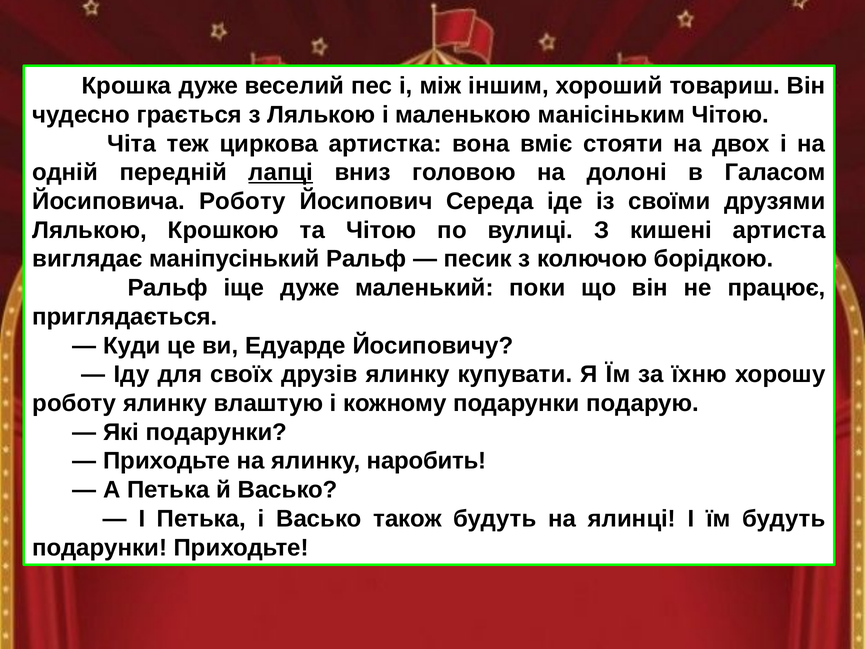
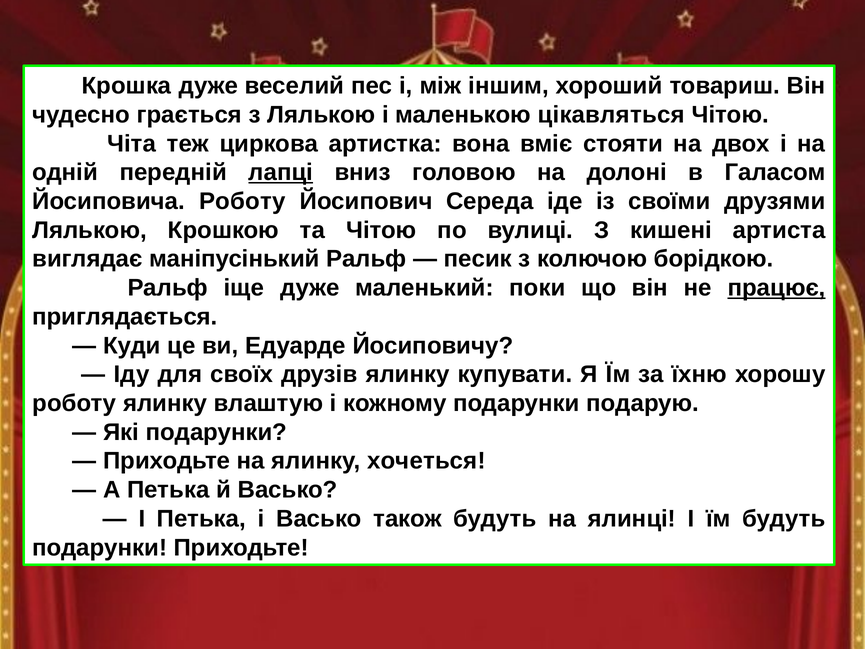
манісіньким: манісіньким -> цікавляться (611, 115)
працює underline: none -> present (777, 288)
наробить: наробить -> хочеться (426, 461)
